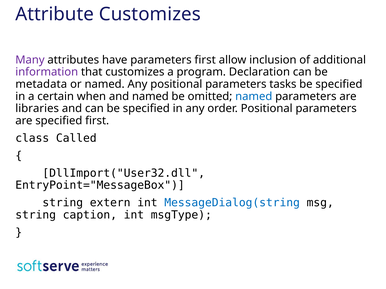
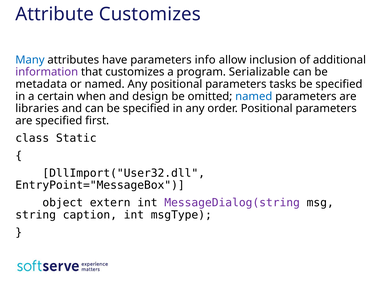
Many colour: purple -> blue (30, 60)
parameters first: first -> info (205, 60)
Declaration: Declaration -> Serializable (259, 72)
and named: named -> design (150, 96)
Called: Called -> Static (76, 138)
string: string -> object (63, 203)
MessageDialog(string colour: blue -> purple (232, 203)
